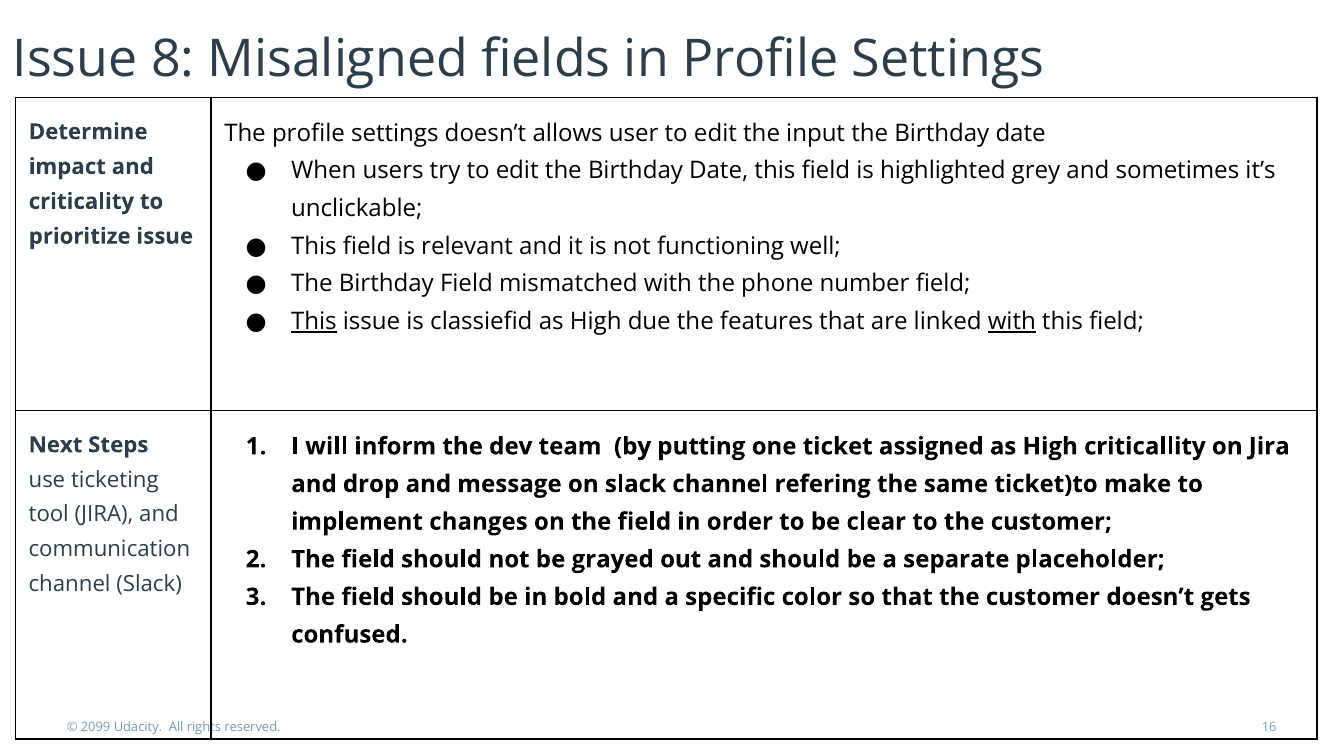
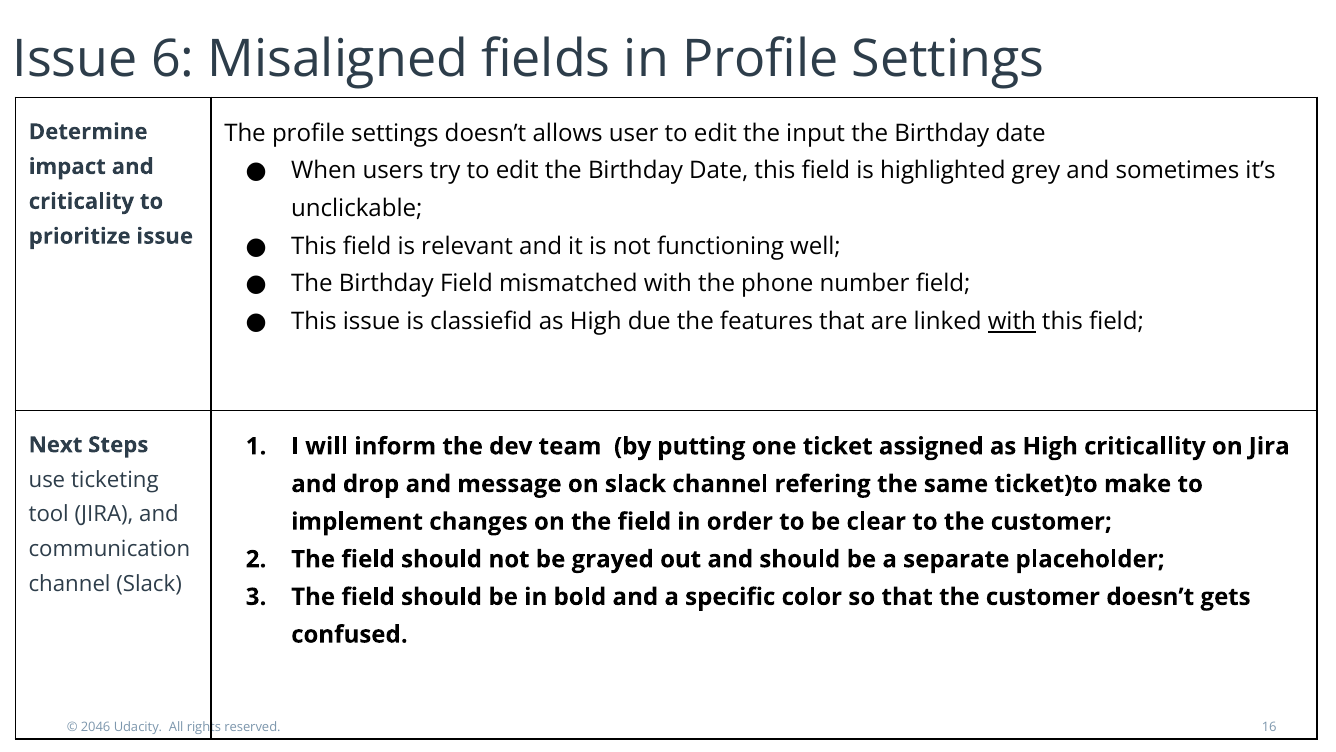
8: 8 -> 6 (173, 59)
This underline: present -> none (314, 321)
2099: 2099 -> 2046 (96, 727)
